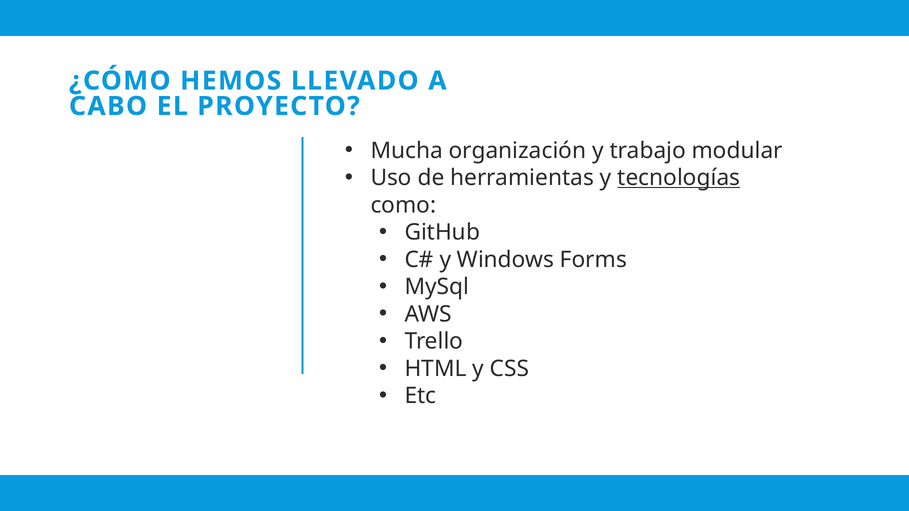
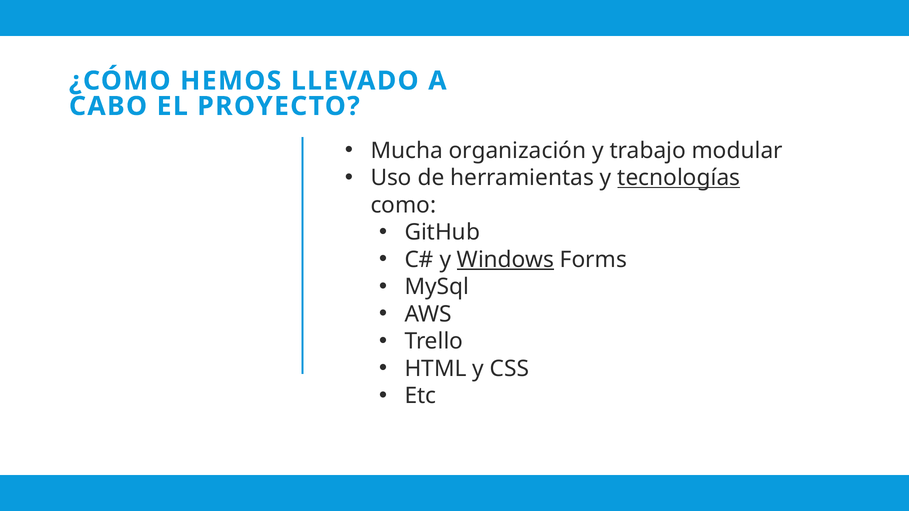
Windows underline: none -> present (506, 260)
